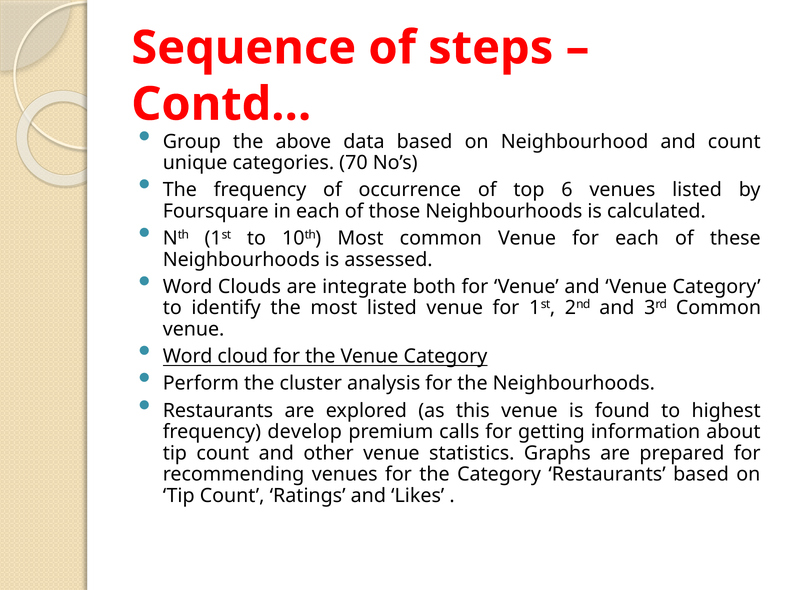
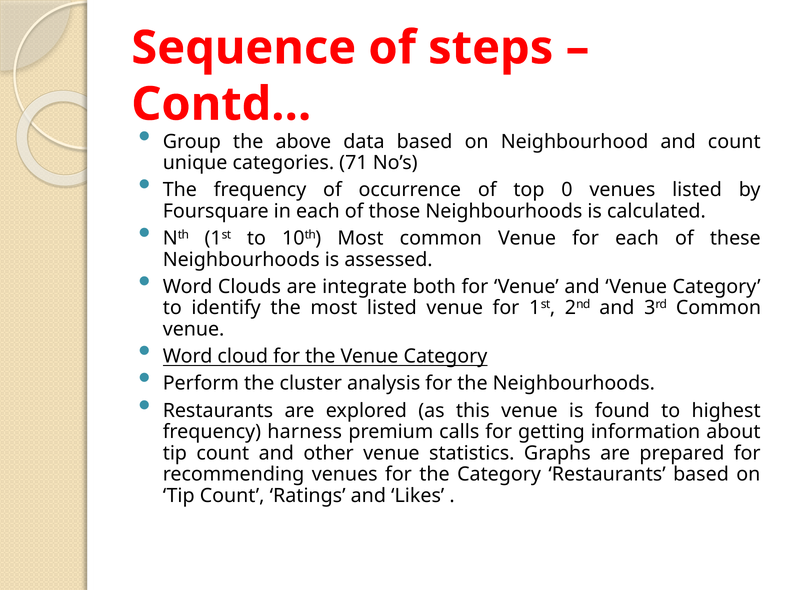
70: 70 -> 71 (353, 163)
6: 6 -> 0 (567, 190)
develop: develop -> harness (305, 432)
